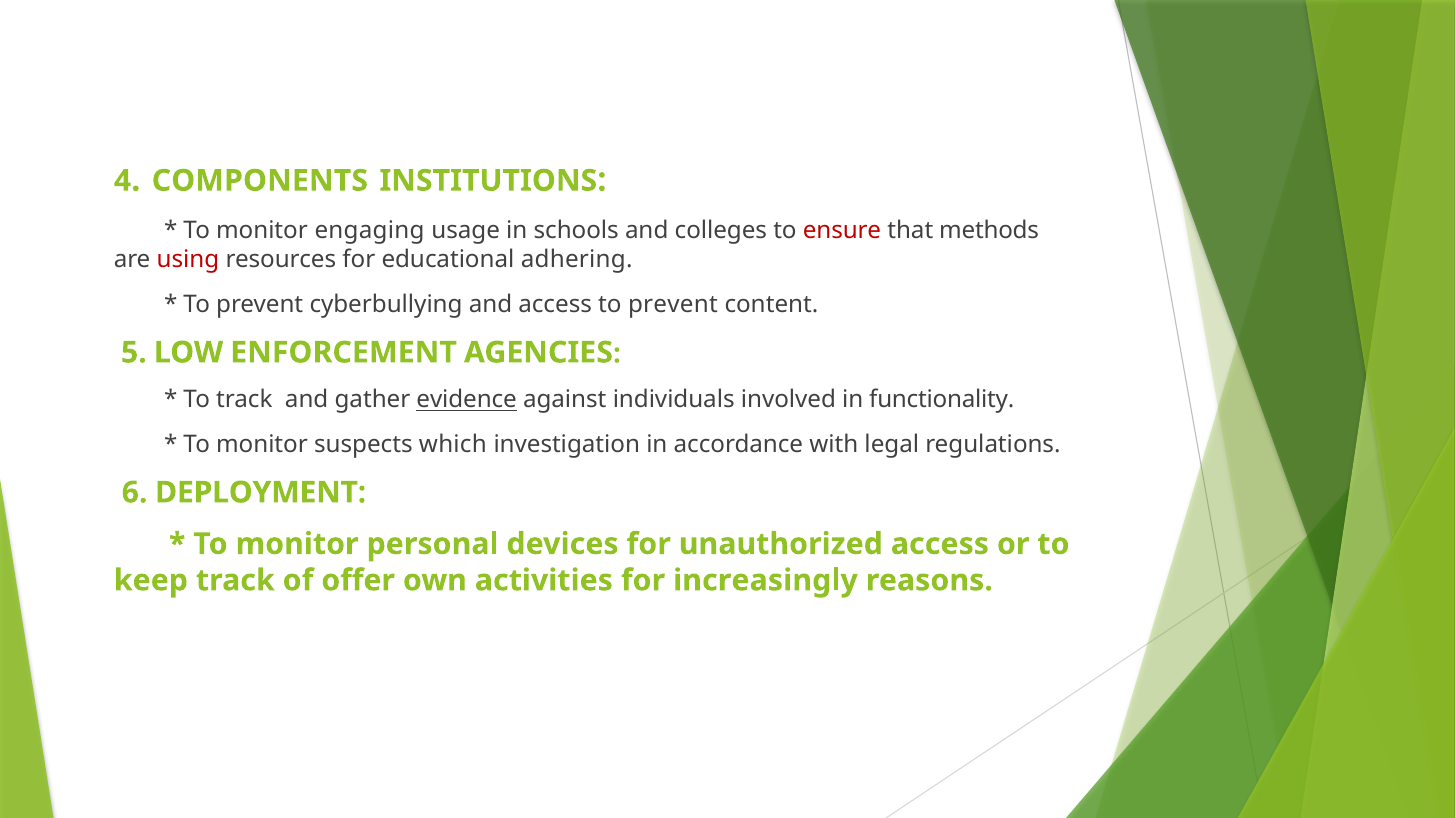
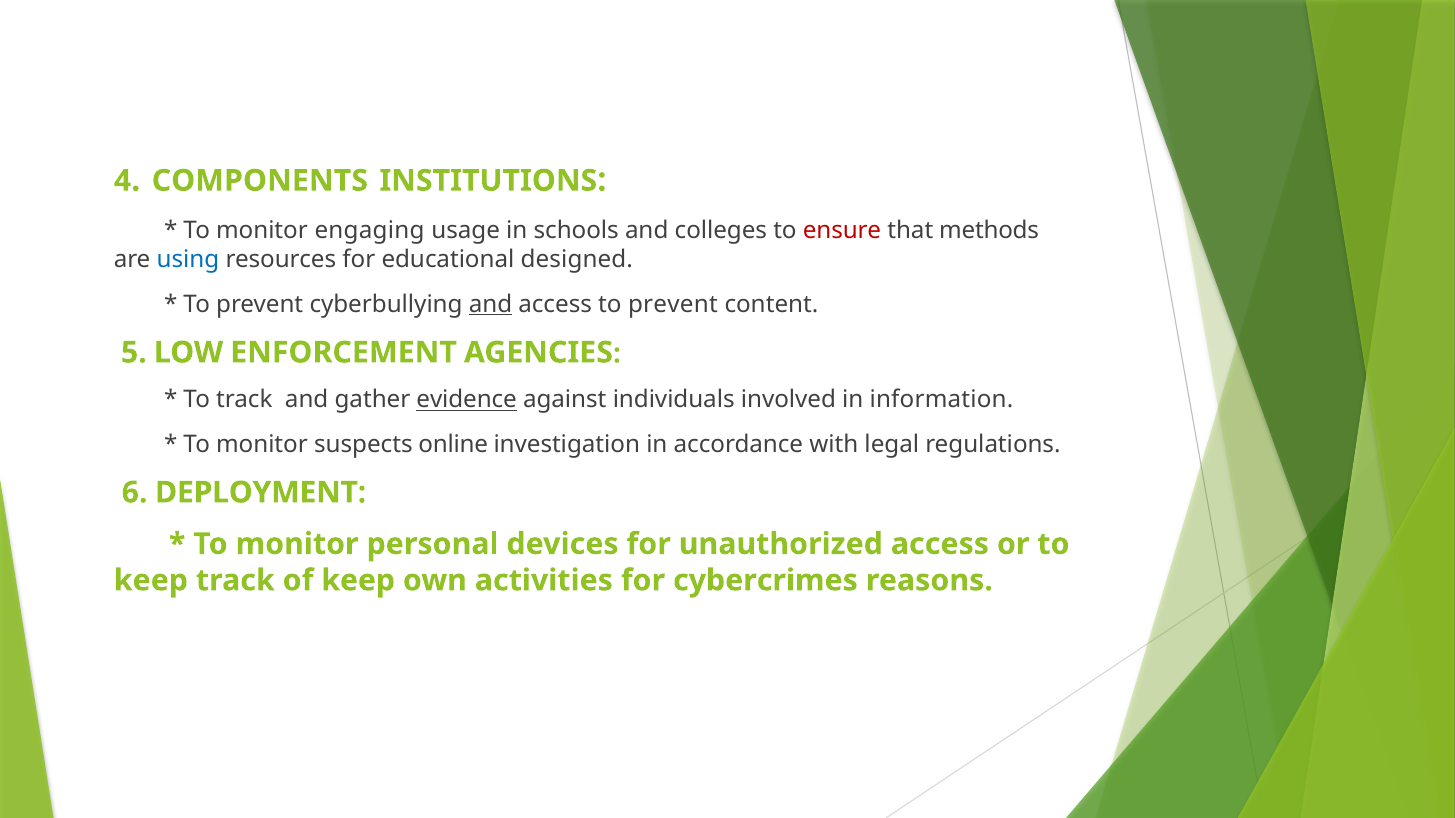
using colour: red -> blue (188, 260)
adhering: adhering -> designed (577, 260)
and underline: none -> present (491, 304)
functionality: functionality -> information (941, 400)
which: which -> online (453, 444)
of offer: offer -> keep (358, 581)
increasingly: increasingly -> cybercrimes (765, 581)
